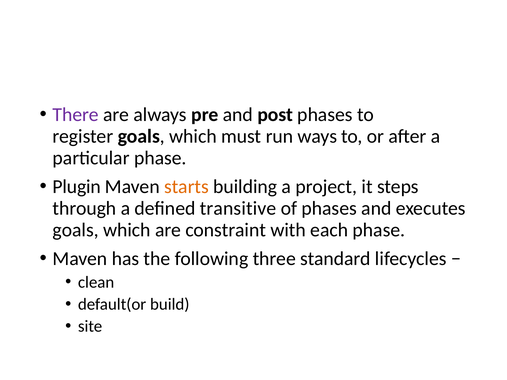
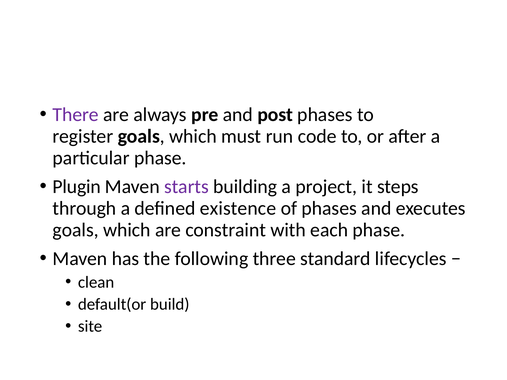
ways: ways -> code (317, 136)
starts colour: orange -> purple (186, 187)
transitive: transitive -> existence (238, 208)
